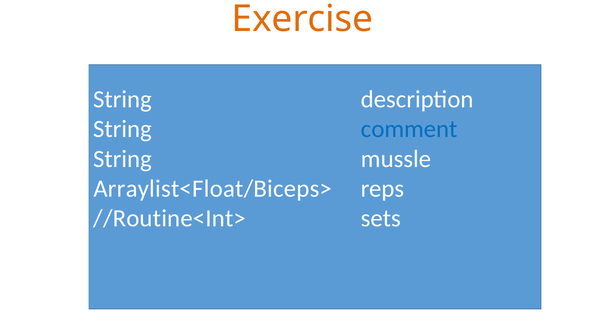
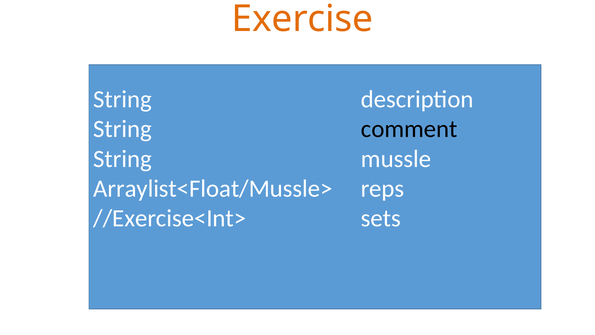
comment colour: blue -> black (409, 129)
Arraylist<Float/Biceps>: Arraylist<Float/Biceps> -> Arraylist<Float/Mussle> (213, 188)
//Routine<Int>: //Routine<Int> -> //Exercise<Int> (170, 218)
